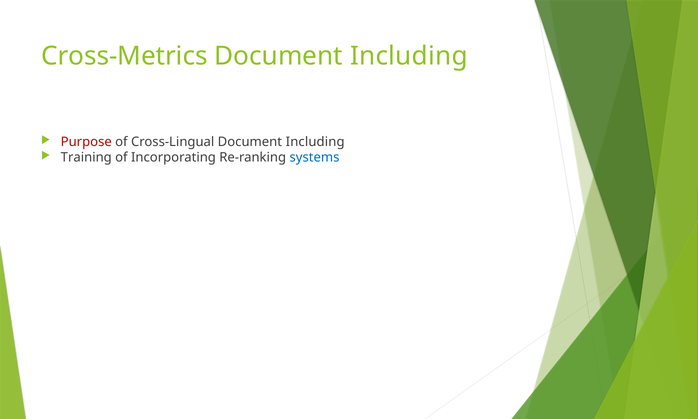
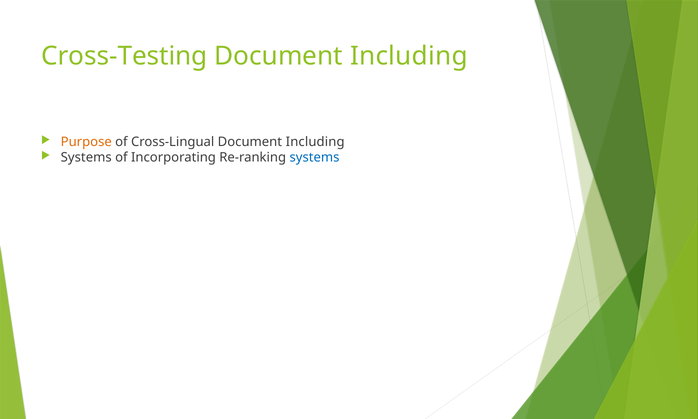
Cross-Metrics: Cross-Metrics -> Cross-Testing (124, 56)
Purpose colour: red -> orange (86, 142)
Training: Training -> Systems (86, 158)
